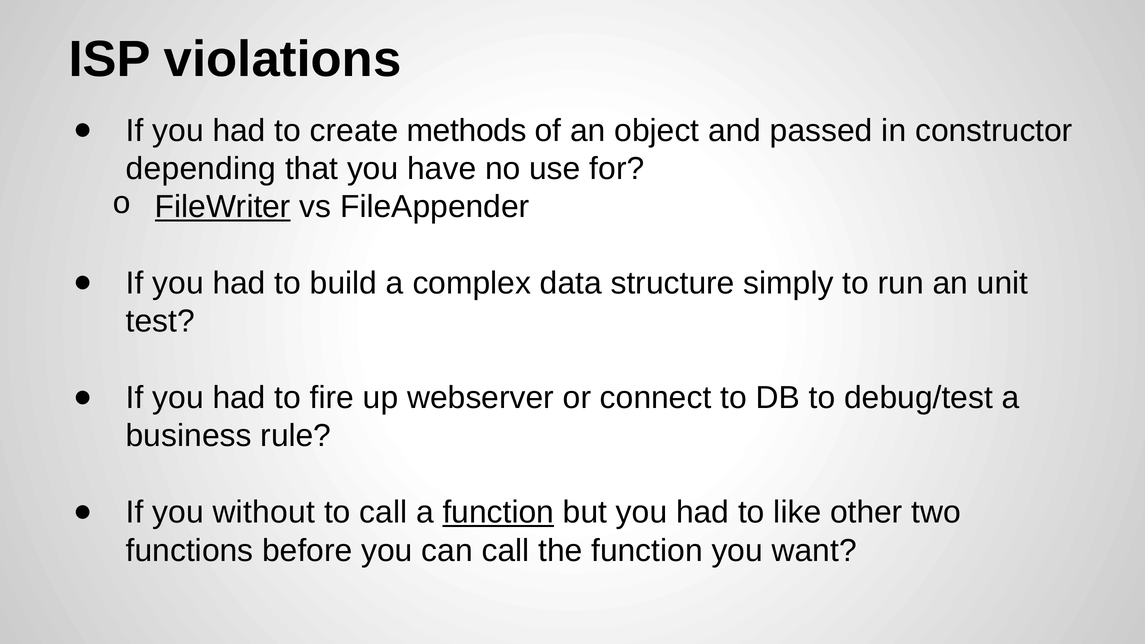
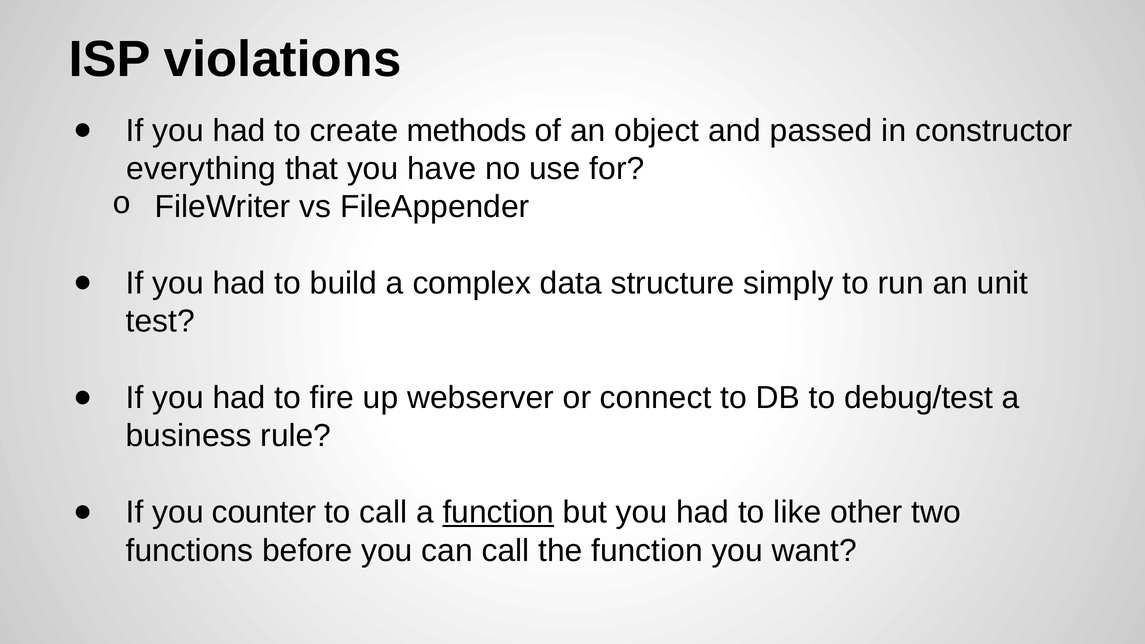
depending: depending -> everything (201, 169)
FileWriter underline: present -> none (223, 207)
without: without -> counter (264, 512)
